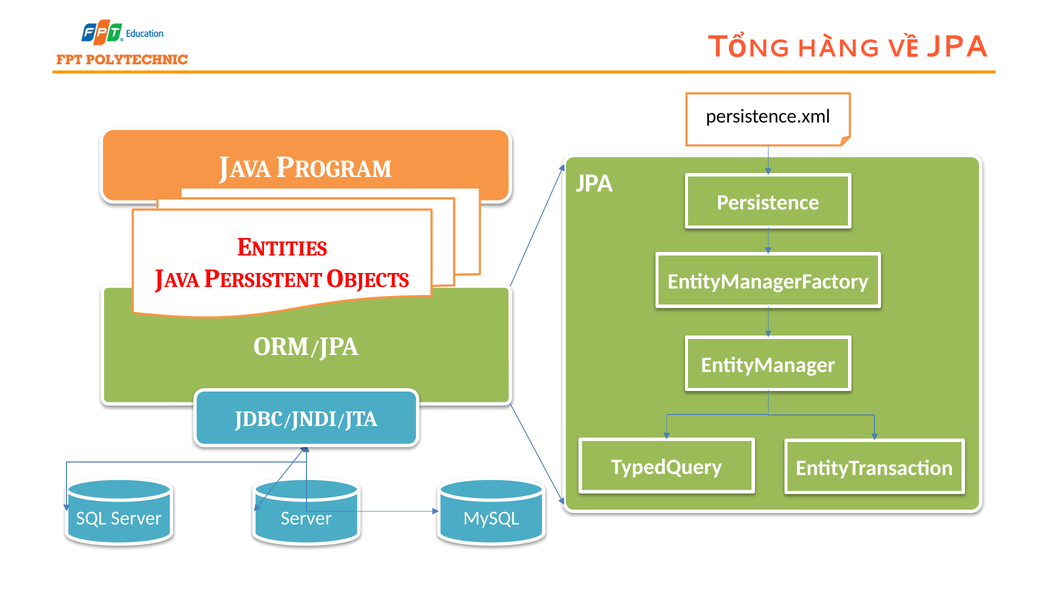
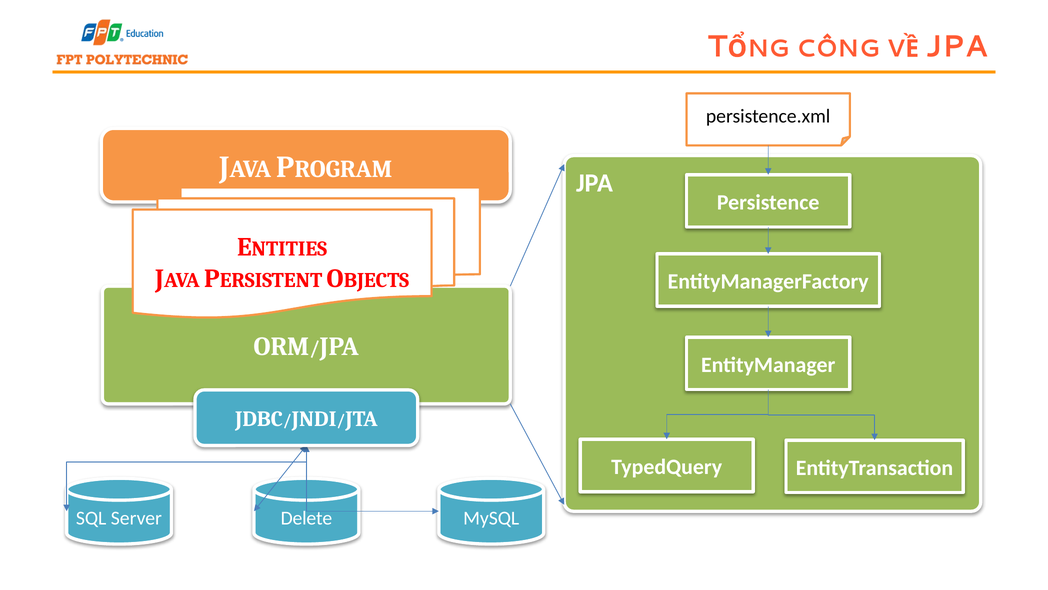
HÀNG: HÀNG -> CÔNG (838, 49)
Server Server: Server -> Delete (306, 518)
